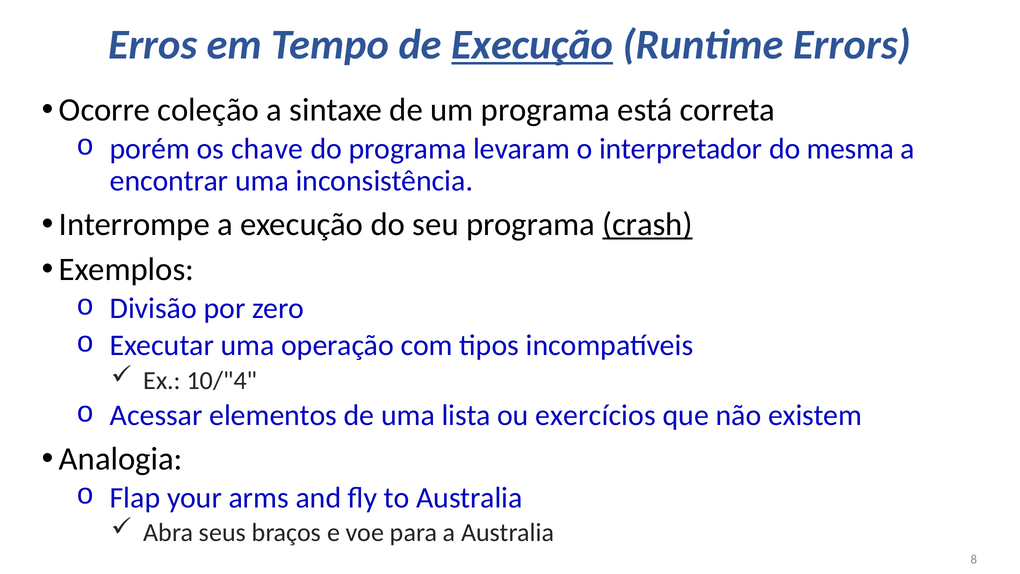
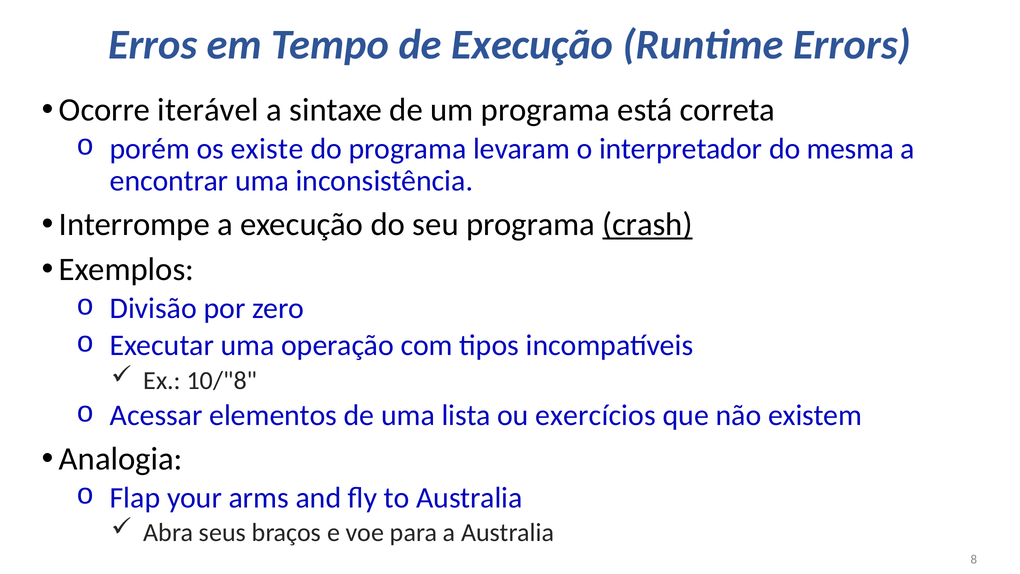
Execução underline: present -> none (532, 45)
coleção: coleção -> iterável (208, 110)
chave: chave -> existe (267, 149)
10/"4: 10/"4 -> 10/"8 (222, 380)
